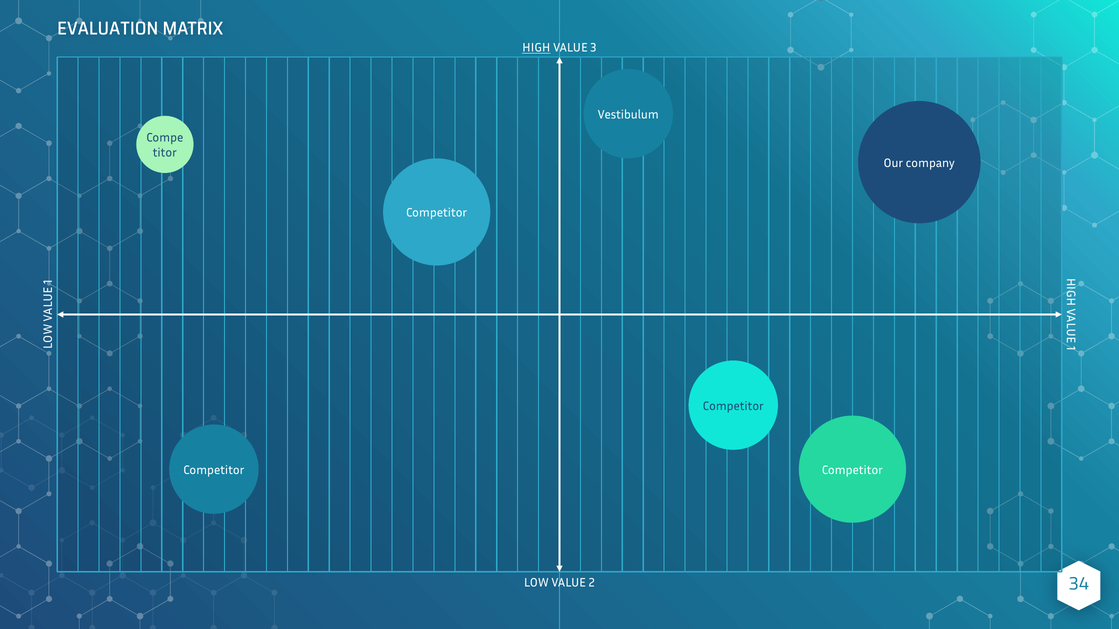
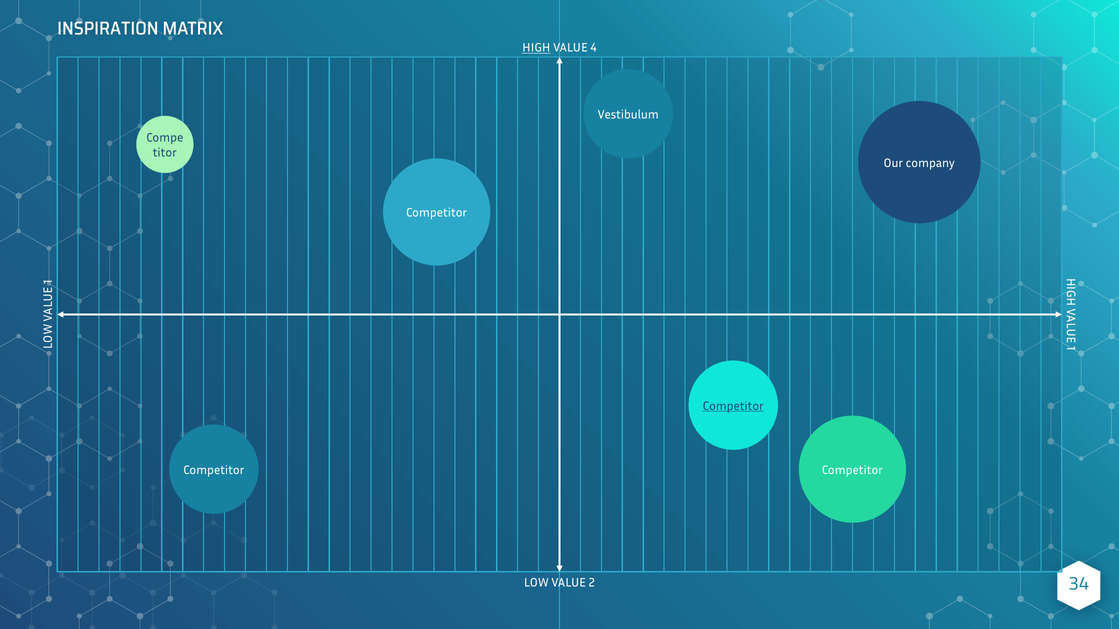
EVALUATION: EVALUATION -> INSPIRATION (108, 28)
3: 3 -> 4 (593, 48)
Competitor underline: none -> present (733, 406)
